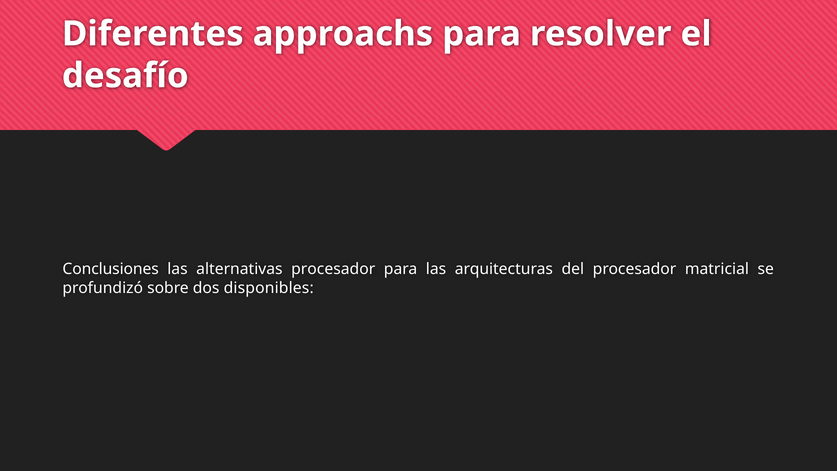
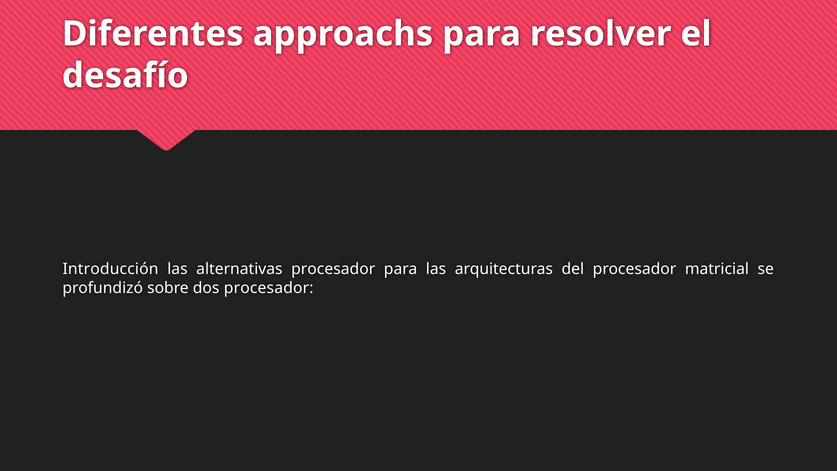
Conclusiones: Conclusiones -> Introducción (111, 269)
dos disponibles: disponibles -> procesador (269, 288)
